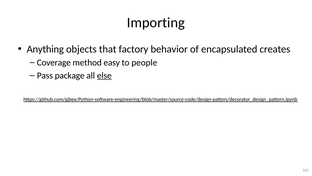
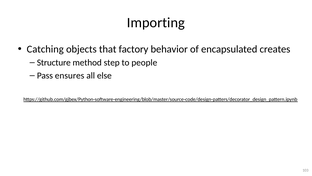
Anything: Anything -> Catching (45, 49)
Coverage: Coverage -> Structure (54, 63)
easy: easy -> step (112, 63)
package: package -> ensures (70, 75)
else underline: present -> none (104, 75)
